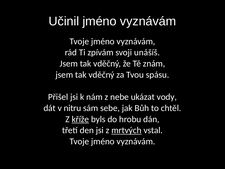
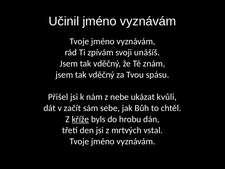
vody: vody -> kvůli (167, 97)
nitru: nitru -> začít (72, 108)
mrtvých underline: present -> none (126, 130)
